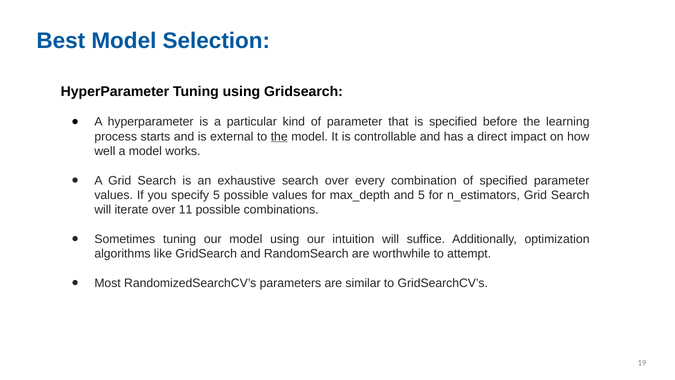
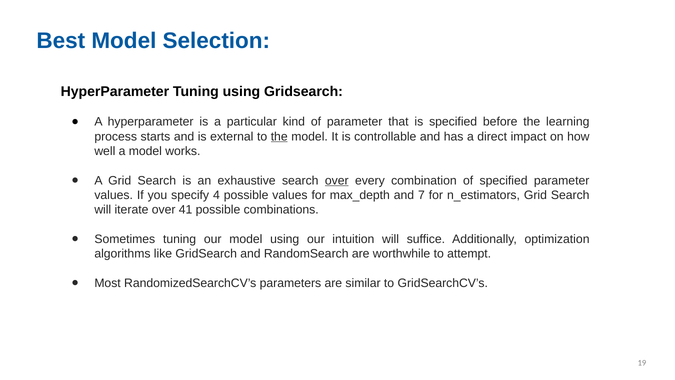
over underline: none -> present (337, 180)
specify 5: 5 -> 4 (216, 195)
and 5: 5 -> 7 (421, 195)
11: 11 -> 41 (186, 210)
